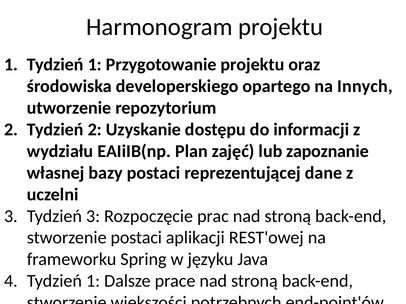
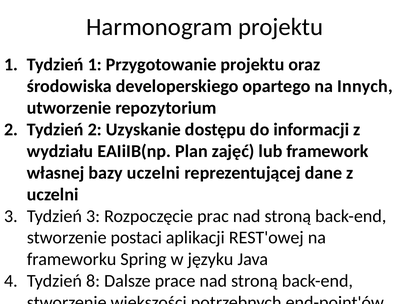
lub zapoznanie: zapoznanie -> framework (327, 151)
bazy postaci: postaci -> uczelni (154, 173)
4 Tydzień 1: 1 -> 8 (93, 281)
